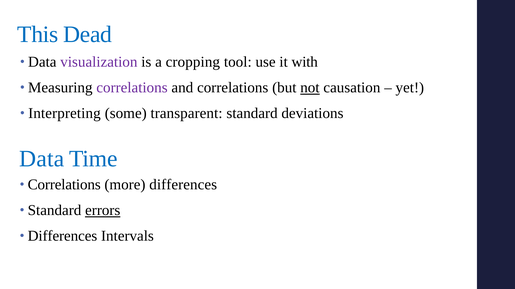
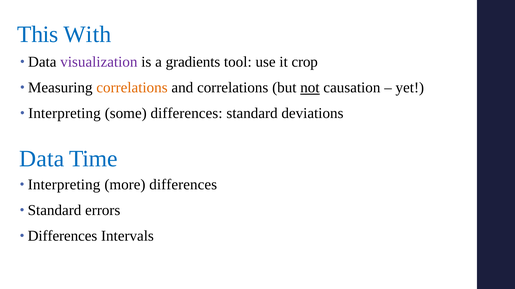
Dead: Dead -> With (87, 34)
cropping: cropping -> gradients (193, 62)
with: with -> crop (305, 62)
correlations colour: purple -> orange (132, 88)
some transparent: transparent -> differences (187, 114)
Correlations: Correlations -> Interpreting (64, 185)
errors underline: present -> none (103, 211)
